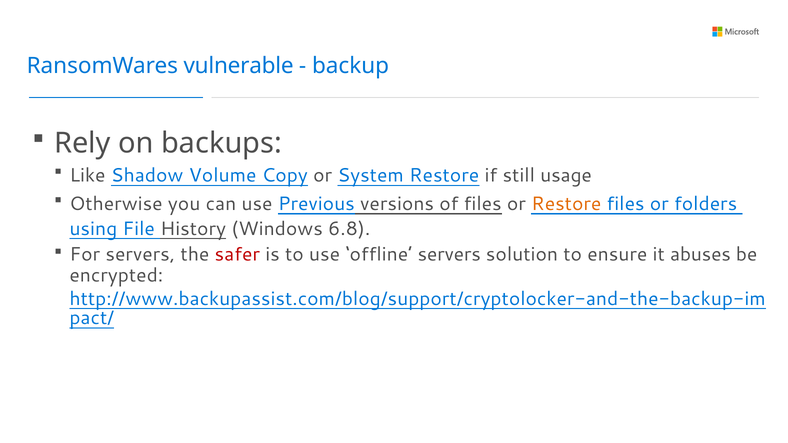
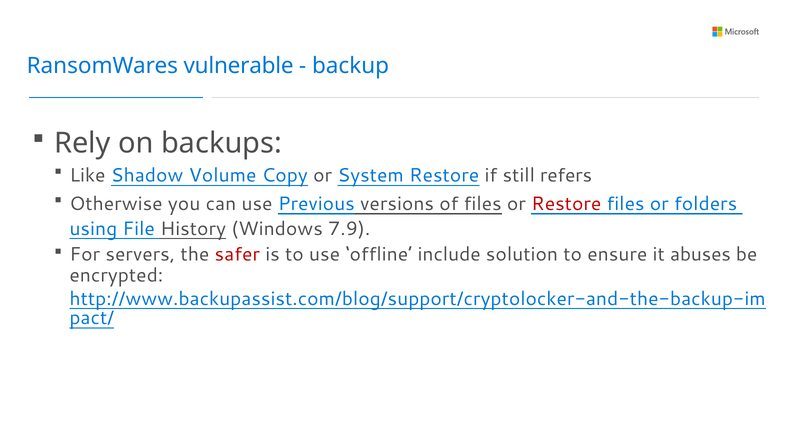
usage: usage -> refers (566, 176)
Restore colour: orange -> red (566, 204)
6.8: 6.8 -> 7.9 (349, 229)
offline servers: servers -> include (449, 255)
